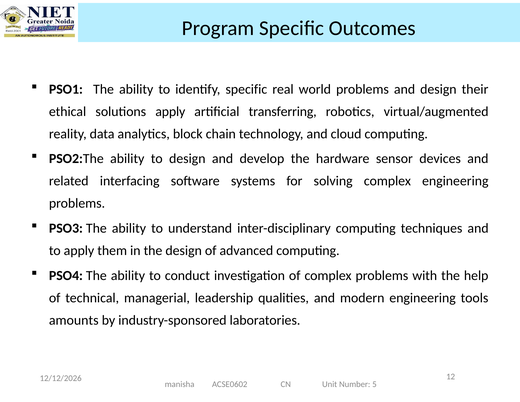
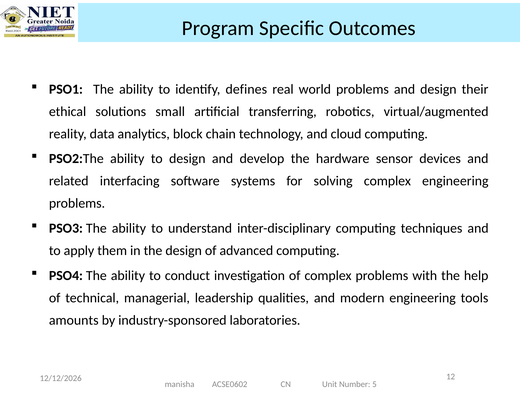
identify specific: specific -> defines (246, 89)
solutions apply: apply -> small (170, 111)
